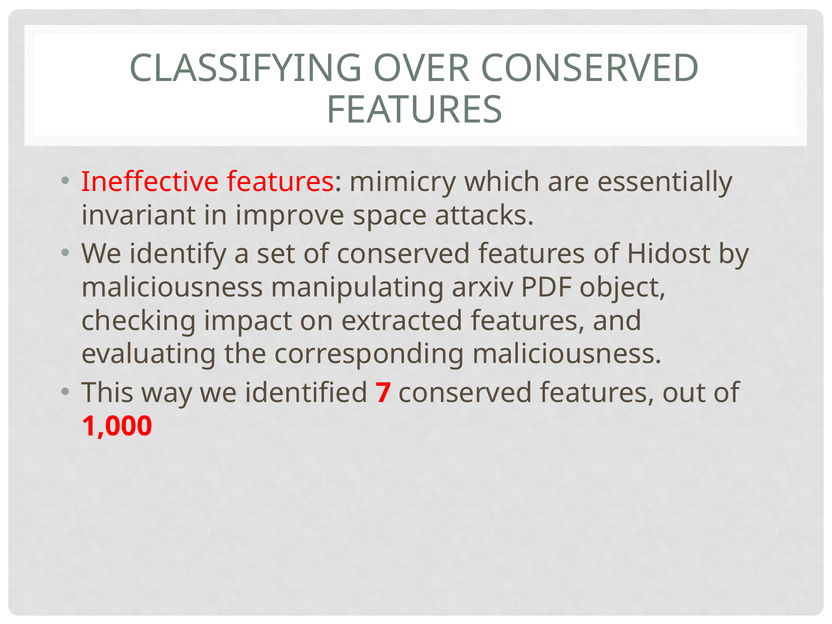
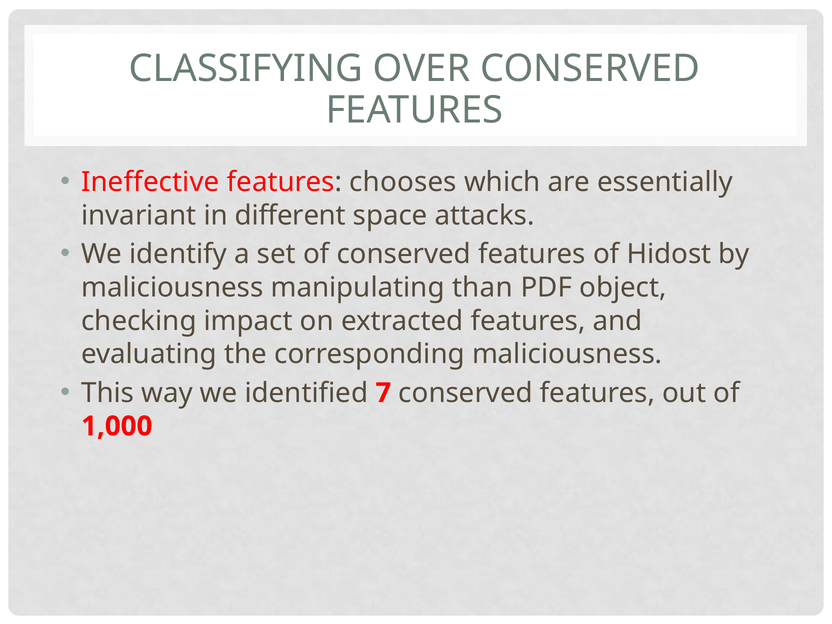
mimicry: mimicry -> chooses (403, 182)
improve: improve -> different (290, 215)
arxiv: arxiv -> than (482, 288)
